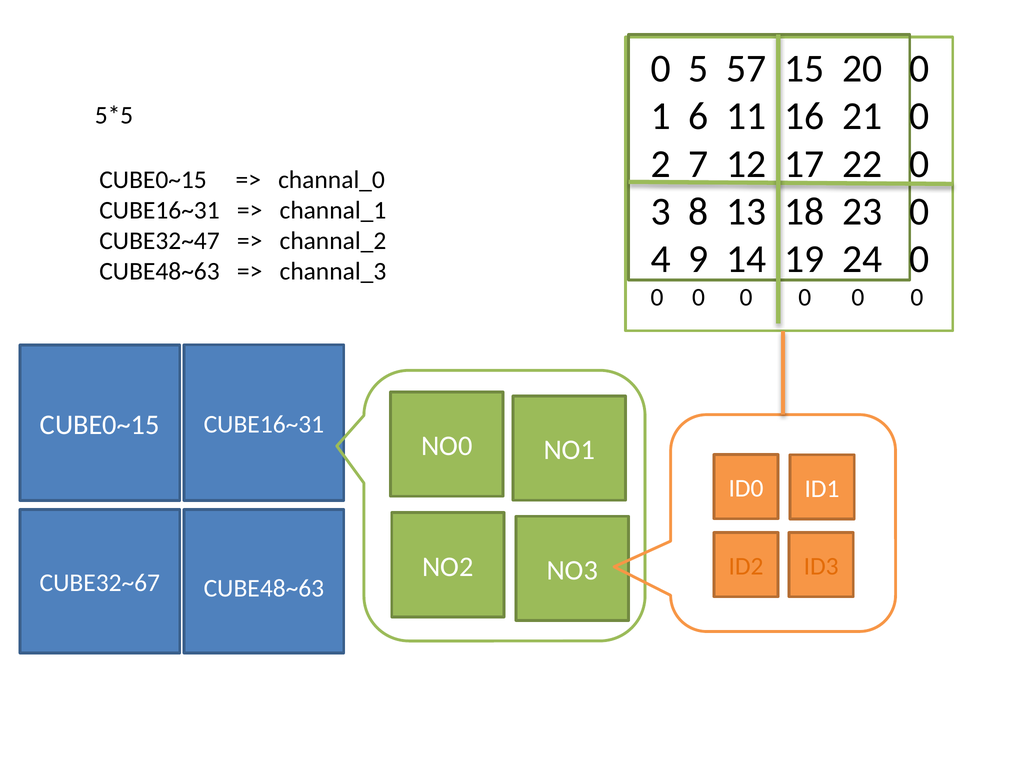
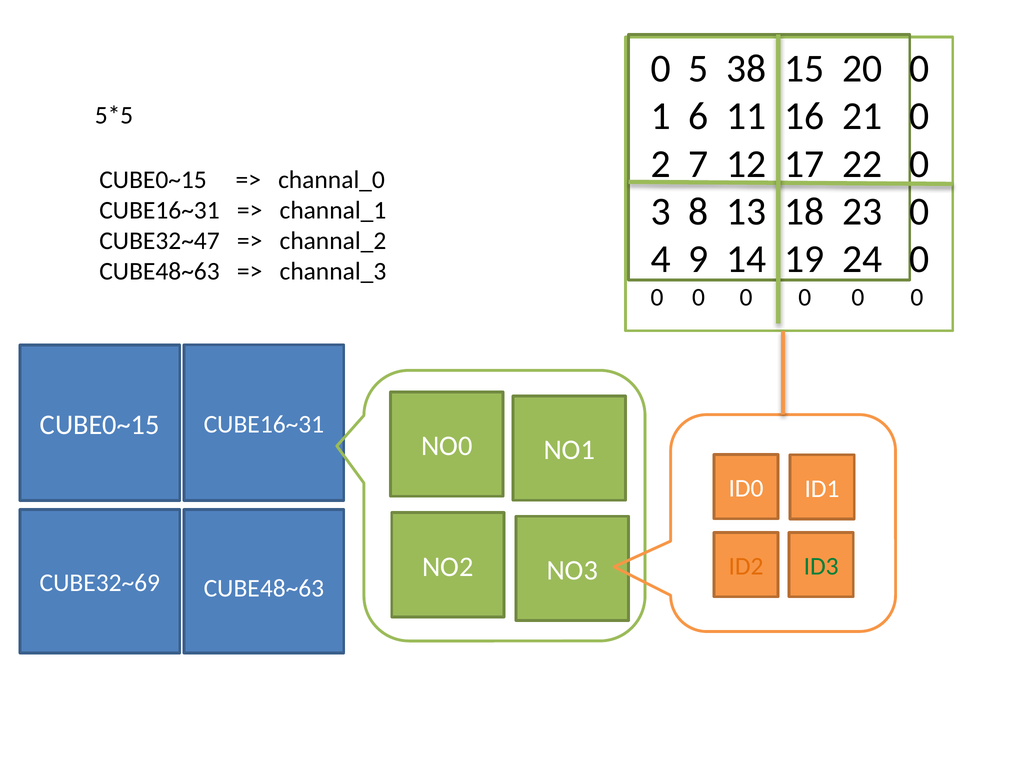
57: 57 -> 38 (746, 69)
ID3 colour: orange -> green (821, 567)
CUBE32~67: CUBE32~67 -> CUBE32~69 (100, 583)
